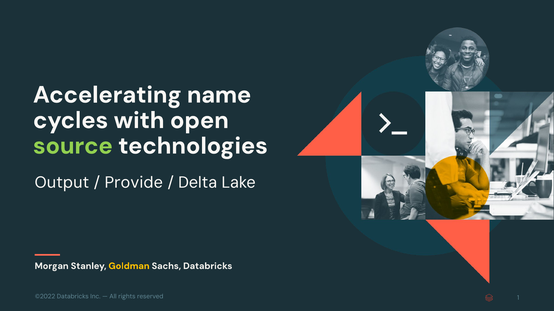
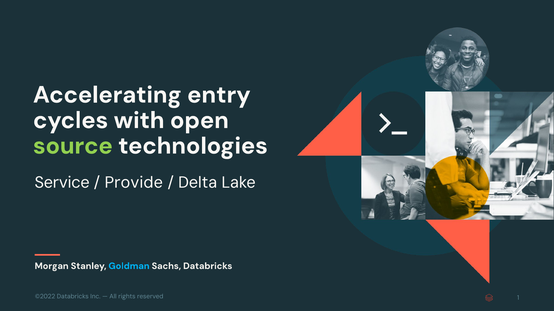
name: name -> entry (219, 95)
Output: Output -> Service (62, 183)
Goldman colour: yellow -> light blue (129, 267)
